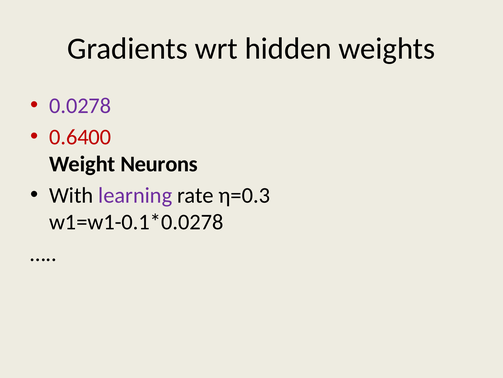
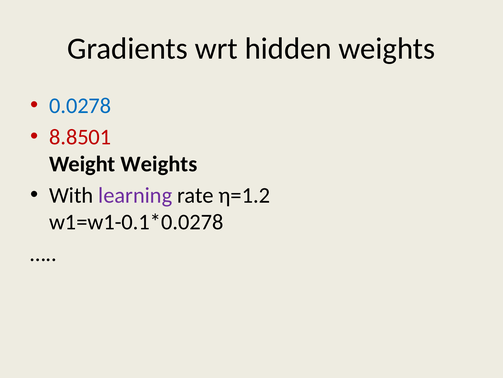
0.0278 colour: purple -> blue (80, 106)
0.6400: 0.6400 -> 8.8501 (80, 137)
Weight Neurons: Neurons -> Weights (159, 164)
η=0.3: η=0.3 -> η=1.2 (244, 195)
